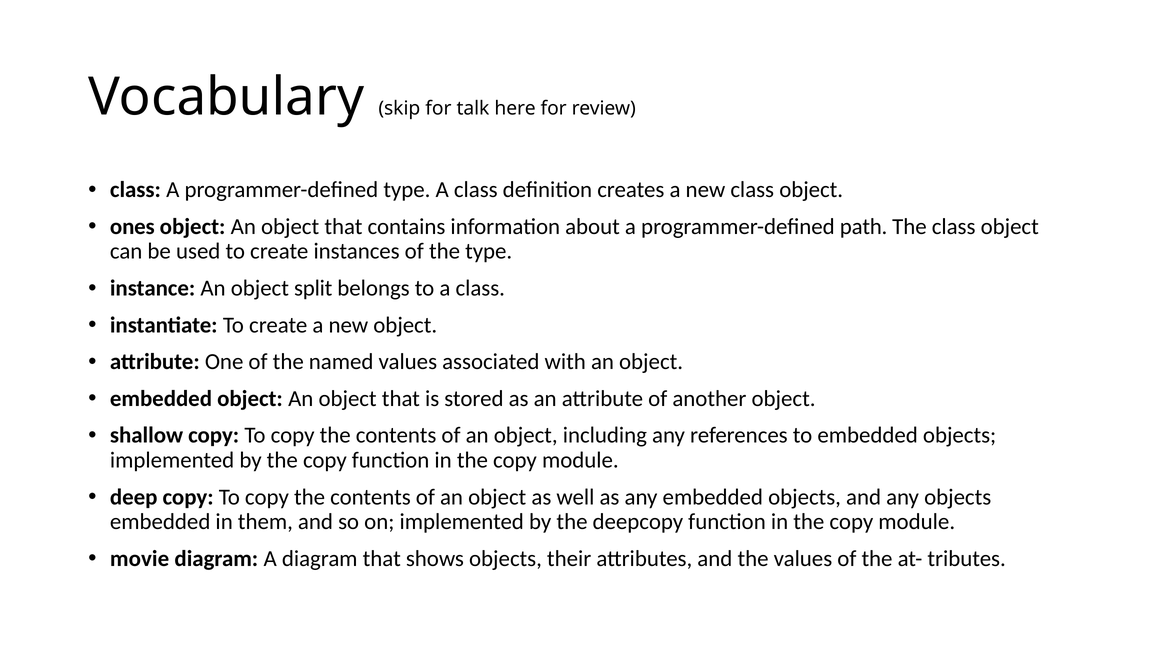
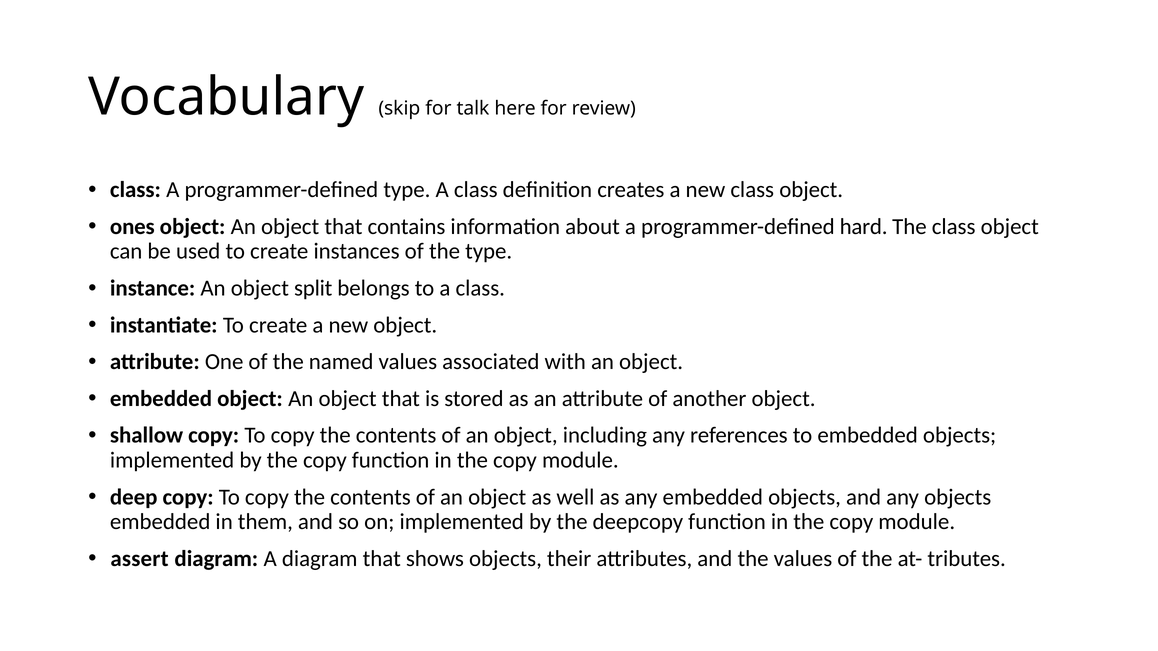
path: path -> hard (864, 227)
movie: movie -> assert (140, 559)
